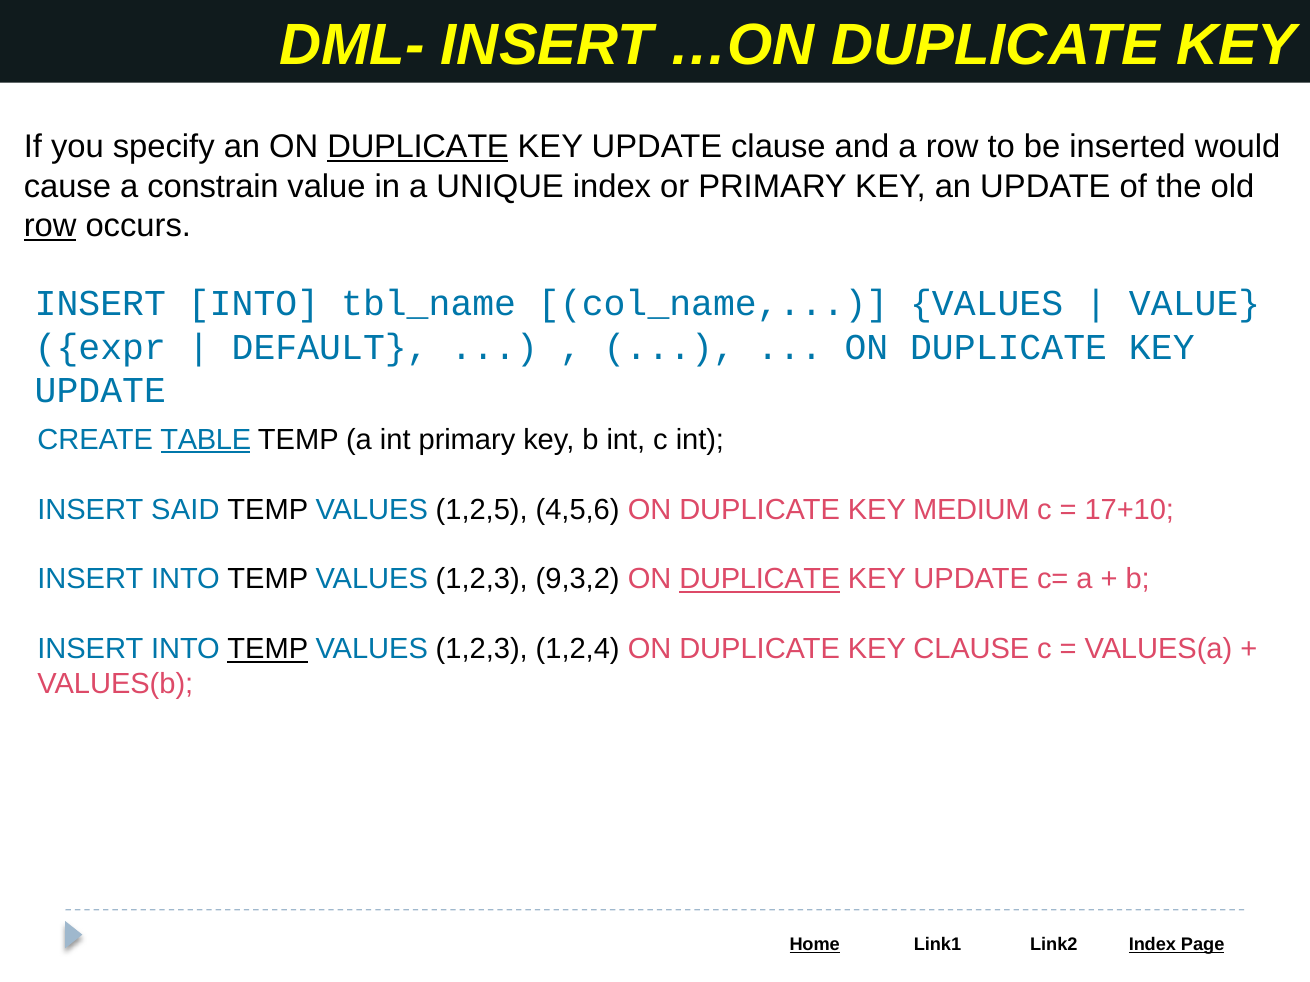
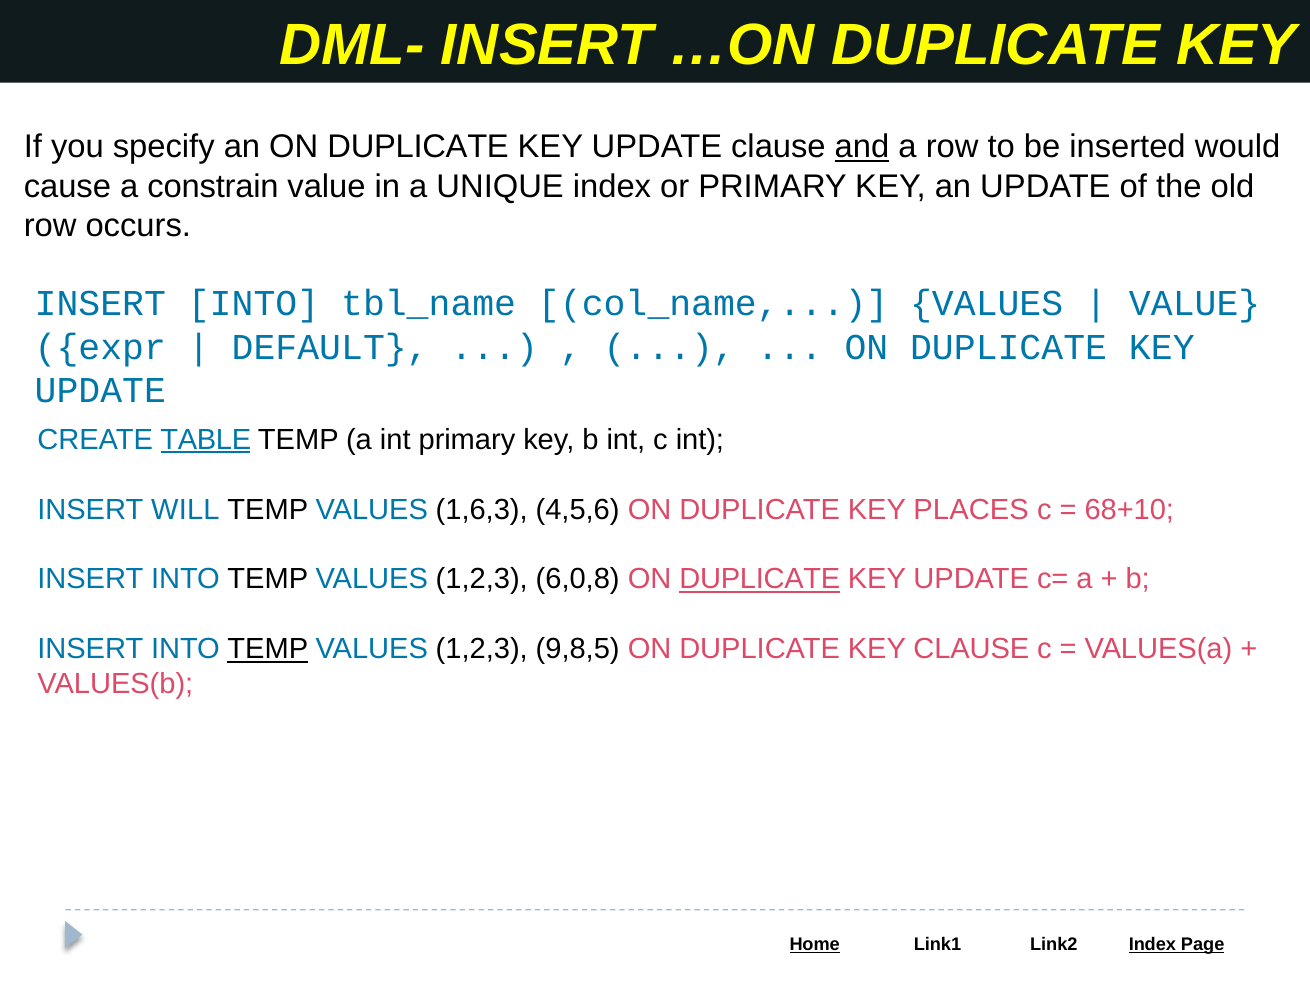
DUPLICATE underline: present -> none (418, 147)
and underline: none -> present (862, 147)
row underline: present -> none (50, 226)
SAID: SAID -> WILL (185, 510)
1,2,5: 1,2,5 -> 1,6,3 (482, 510)
MEDIUM: MEDIUM -> PLACES (971, 510)
17+10: 17+10 -> 68+10 (1129, 510)
9,3,2: 9,3,2 -> 6,0,8 (578, 580)
1,2,4: 1,2,4 -> 9,8,5 (578, 650)
